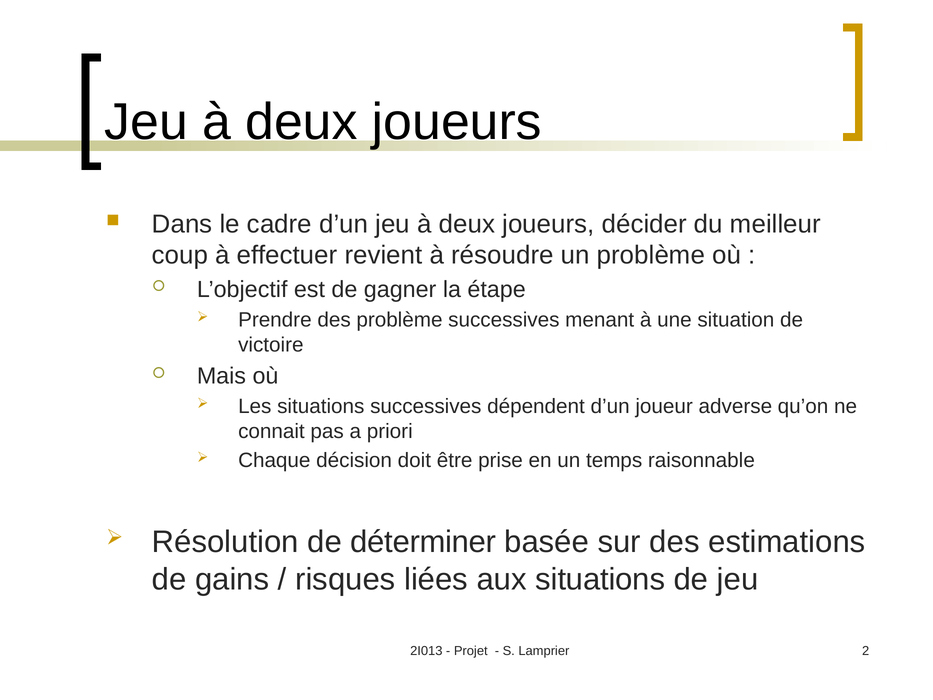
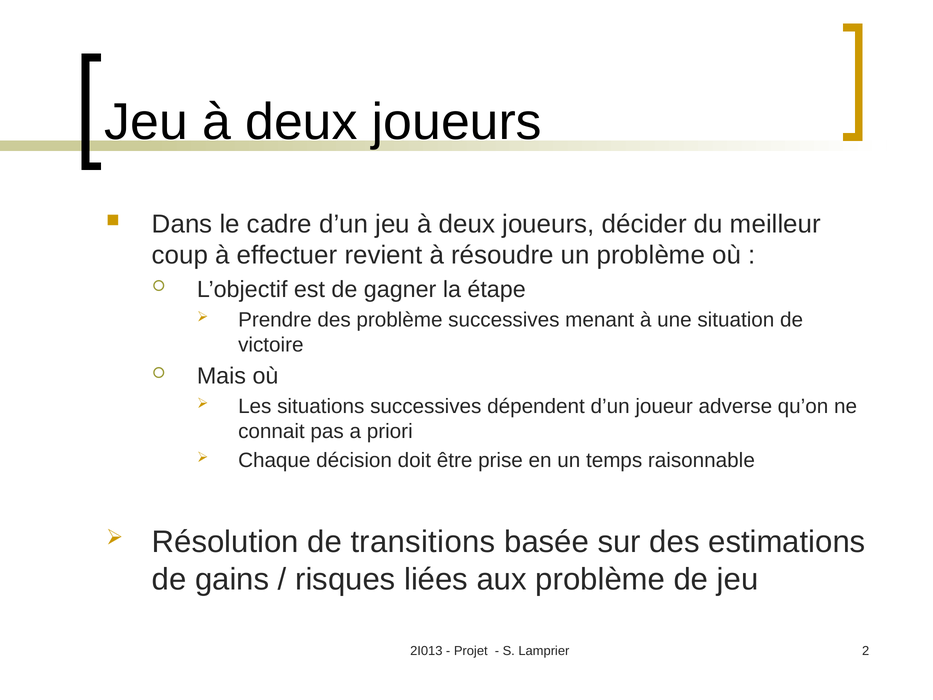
déterminer: déterminer -> transitions (423, 542)
aux situations: situations -> problème (600, 579)
